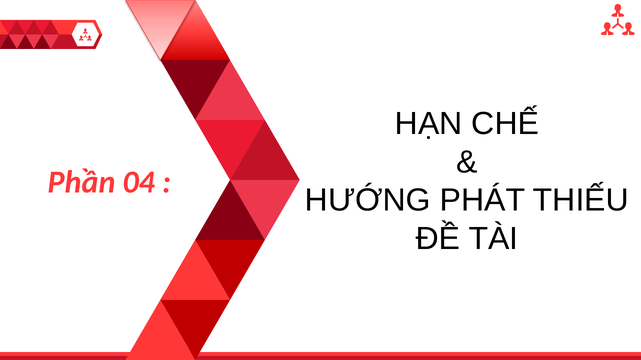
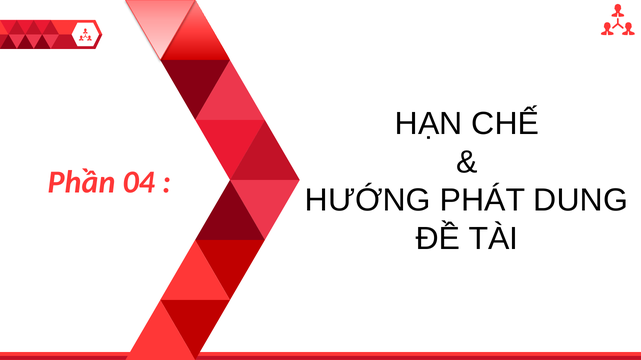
THIẾU: THIẾU -> DUNG (581, 201)
